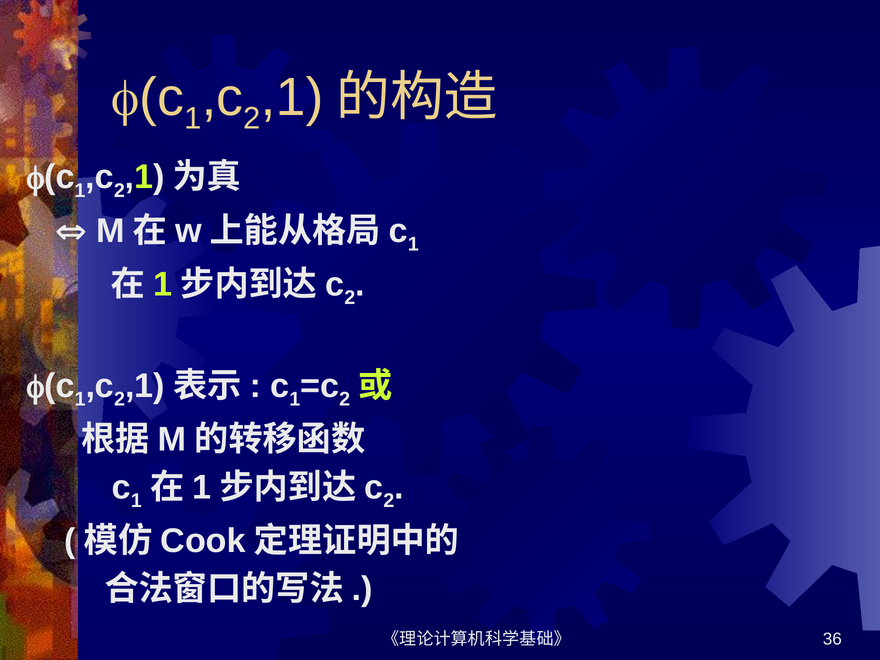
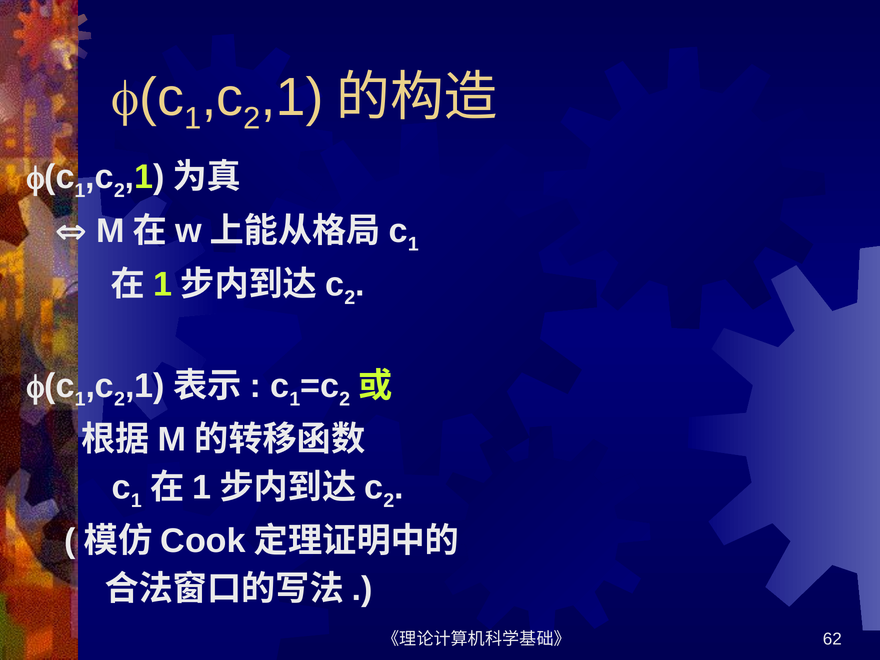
36: 36 -> 62 (832, 639)
